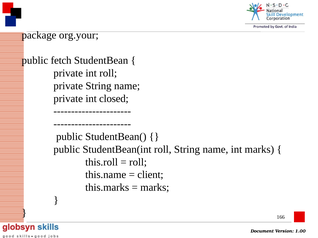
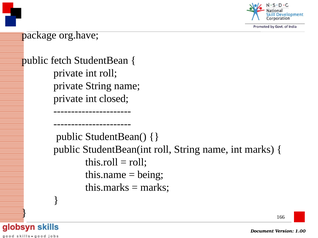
org.your: org.your -> org.have (79, 35)
client: client -> being (150, 175)
